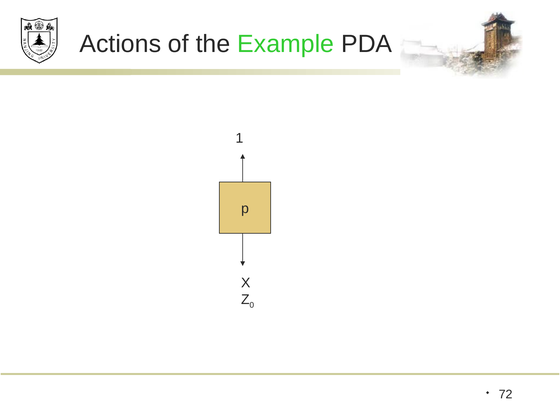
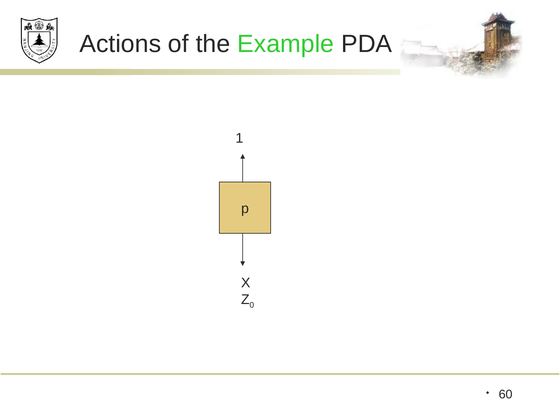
72: 72 -> 60 (506, 394)
